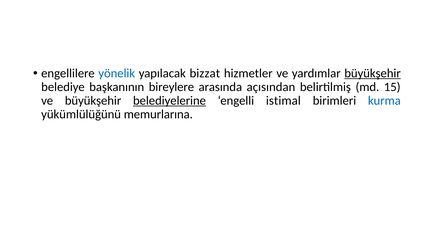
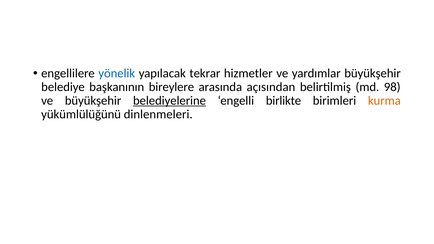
bizzat: bizzat -> tekrar (205, 73)
büyükşehir underline: present -> none (373, 73)
15: 15 -> 98 (392, 87)
istimal: istimal -> birlikte (283, 101)
kurma colour: blue -> orange (384, 101)
memurlarına: memurlarına -> dinlenmeleri (158, 114)
